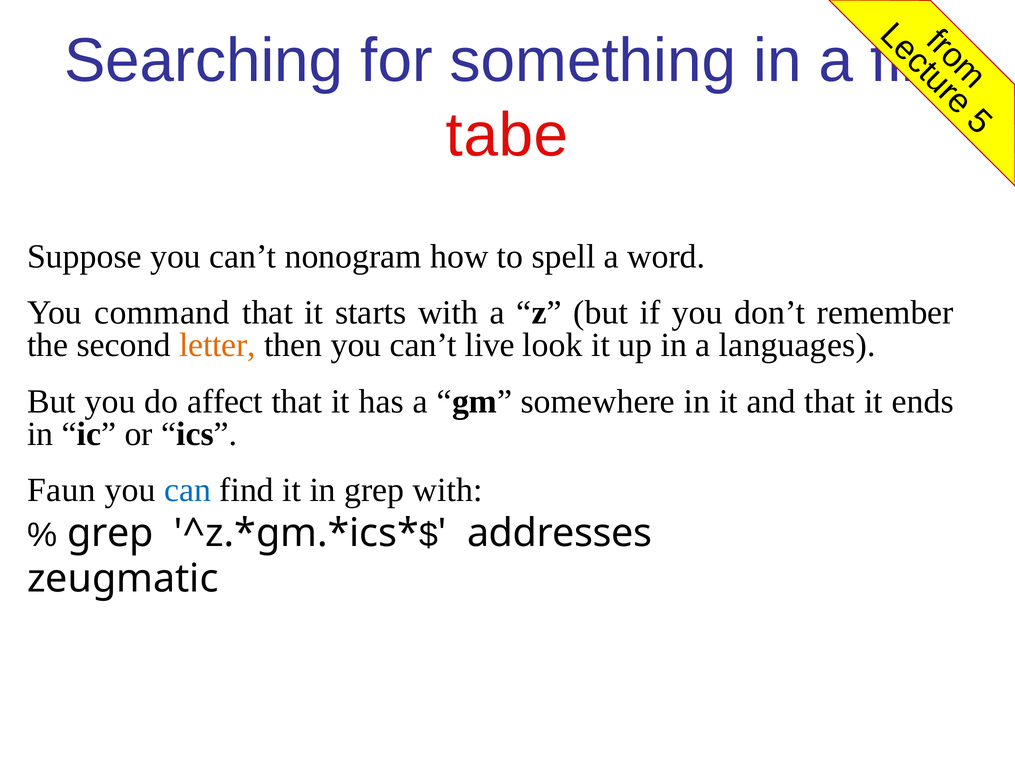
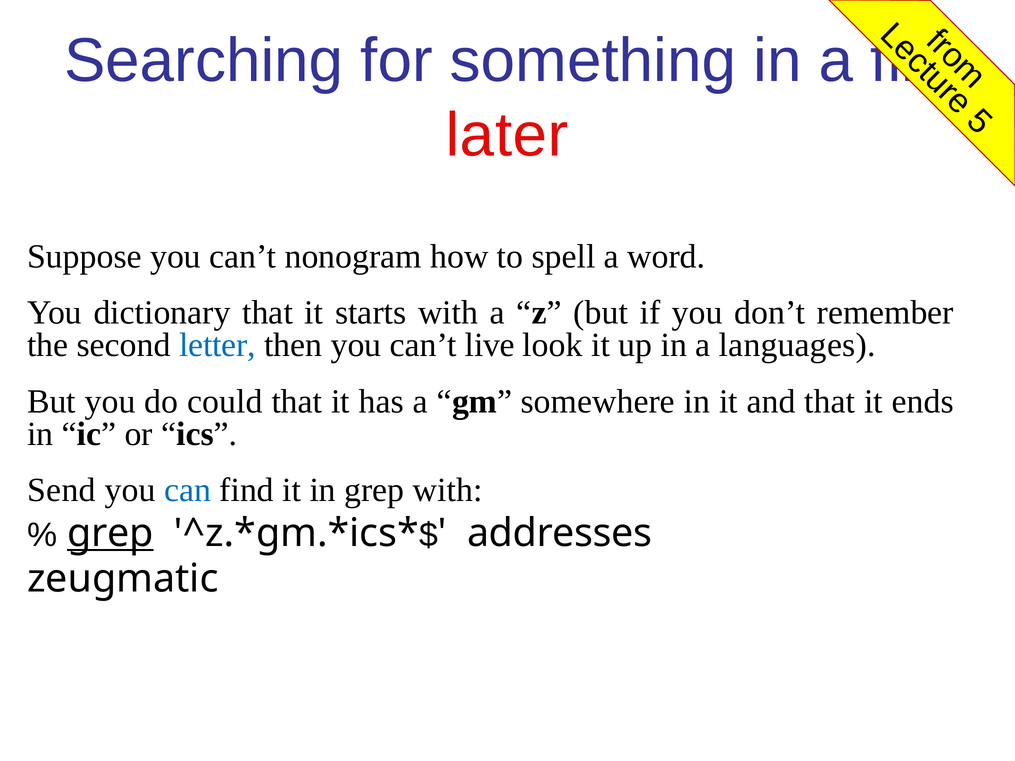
tabe: tabe -> later (507, 135)
command: command -> dictionary (162, 313)
letter colour: orange -> blue (217, 345)
affect: affect -> could (225, 402)
Faun: Faun -> Send (62, 490)
grep underline: none -> present (110, 533)
